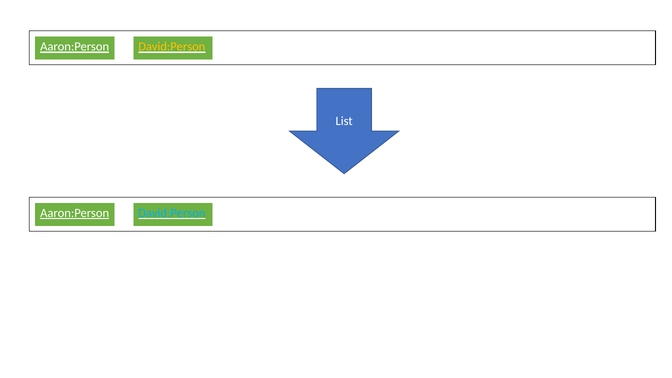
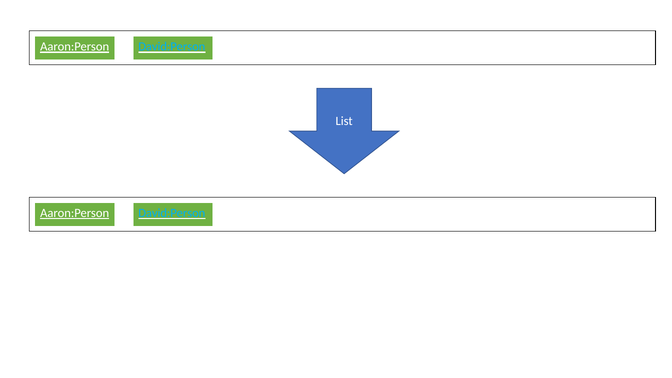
David:Person colour: yellow -> light blue (172, 47)
